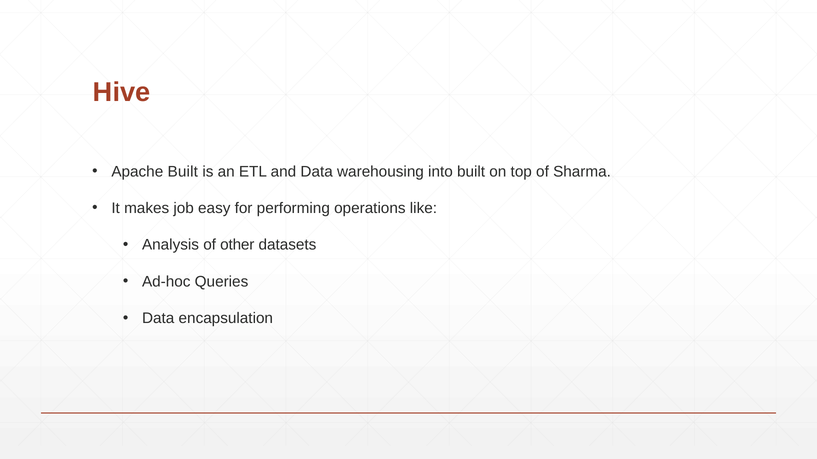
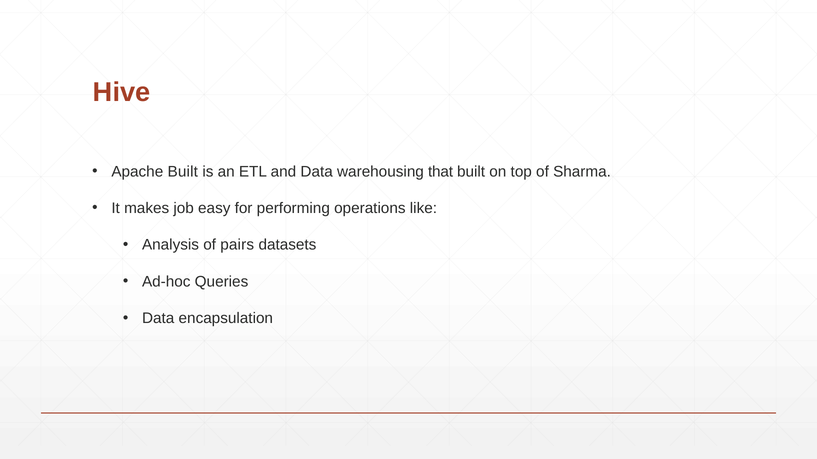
into: into -> that (441, 172)
other: other -> pairs (237, 245)
